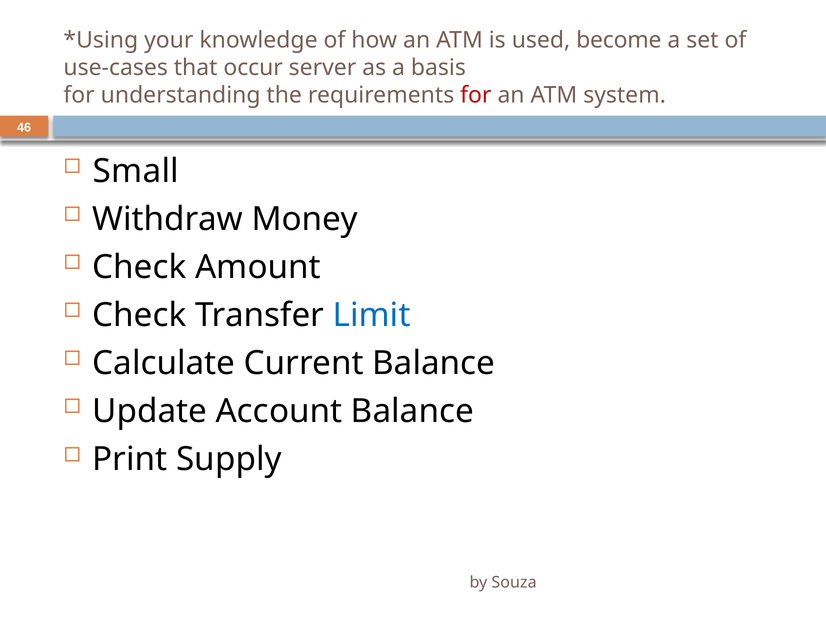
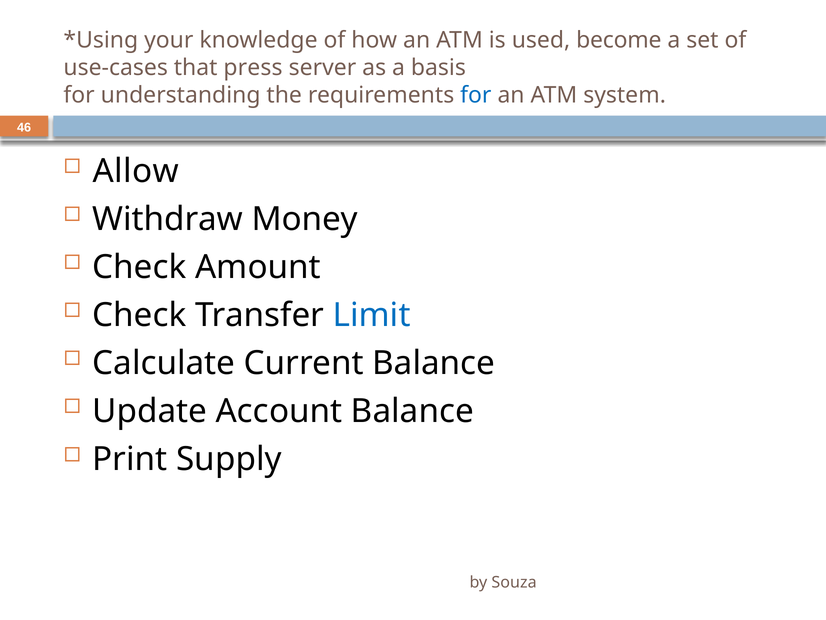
occur: occur -> press (253, 68)
for colour: red -> blue (476, 95)
Small: Small -> Allow (136, 171)
